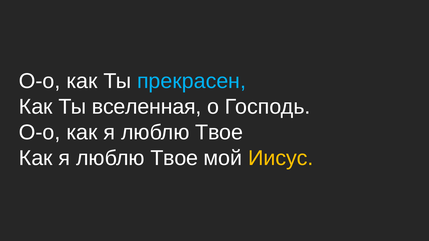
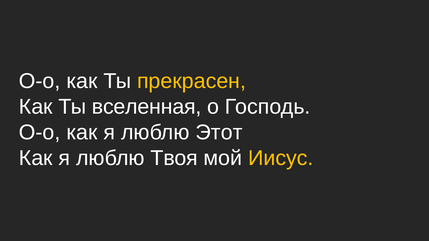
прекрасен colour: light blue -> yellow (192, 81)
Твое: Твое -> Этот (219, 133)
Твое: Твое -> Твоя (174, 158)
